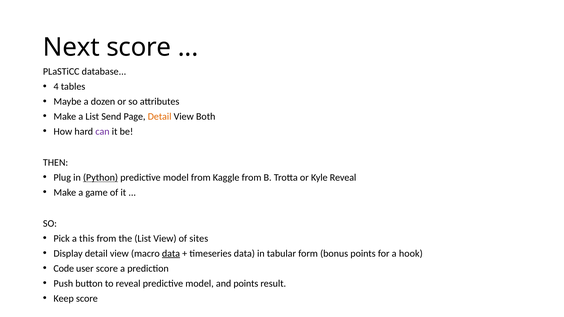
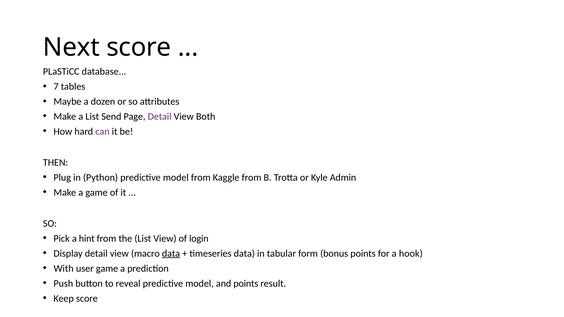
4: 4 -> 7 (56, 87)
Detail colour: orange -> purple (160, 117)
Python underline: present -> none (101, 178)
Kyle Reveal: Reveal -> Admin (343, 178)
this: this -> hint (87, 239)
sites: sites -> login (199, 239)
Code: Code -> With (64, 269)
user score: score -> game (107, 269)
